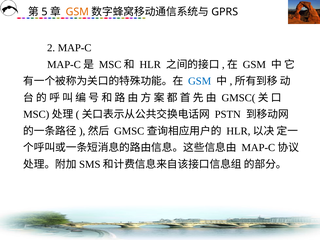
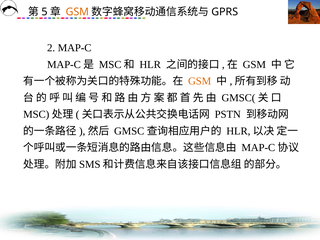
GSM colour: blue -> orange (200, 81)
